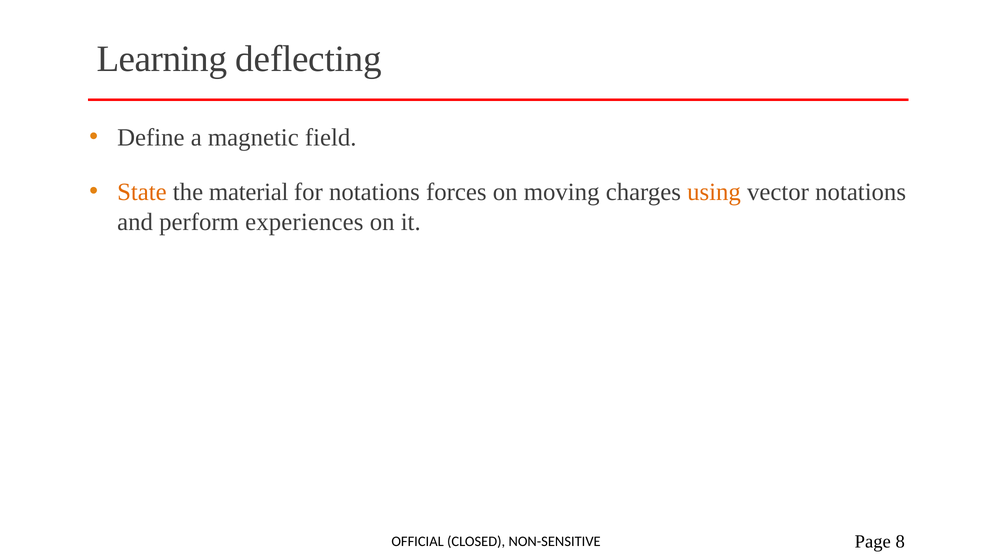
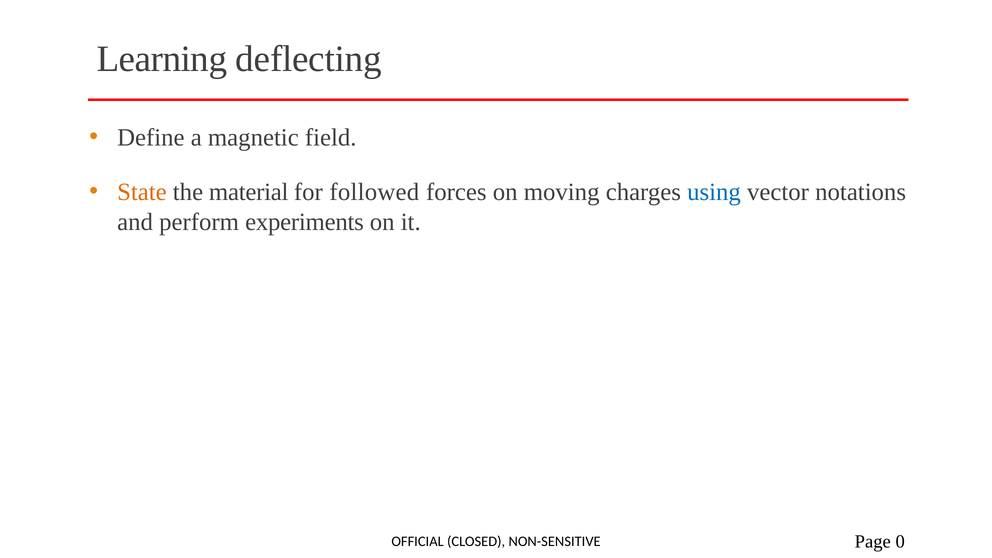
for notations: notations -> followed (374, 192)
using colour: orange -> blue (714, 192)
experiences: experiences -> experiments (304, 222)
8: 8 -> 0 (900, 542)
